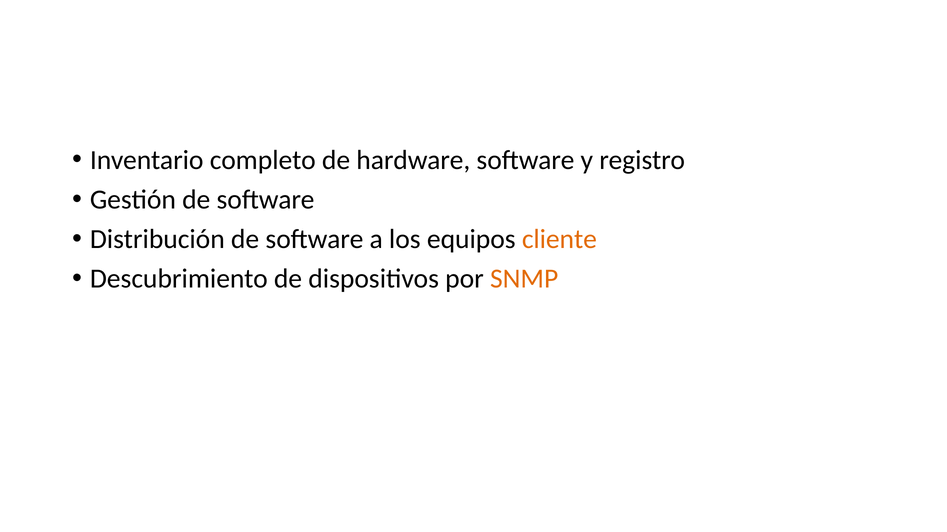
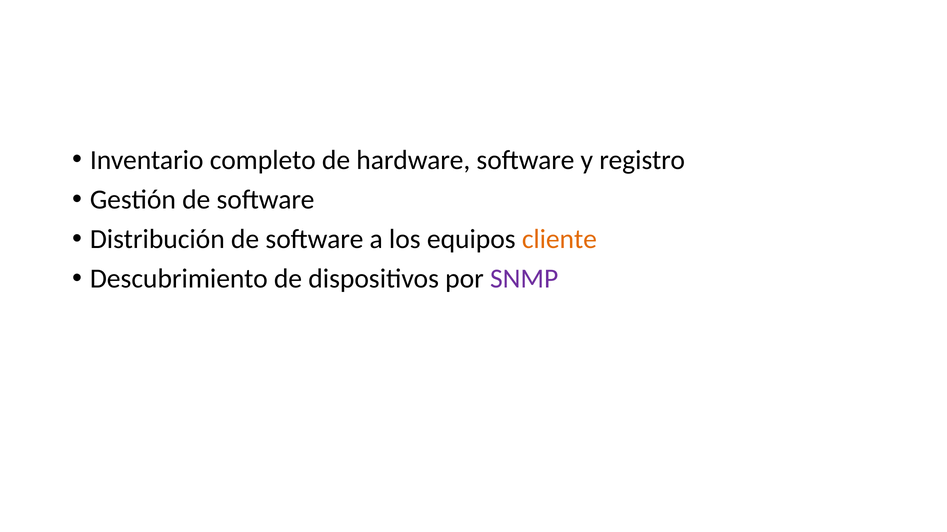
SNMP colour: orange -> purple (524, 279)
